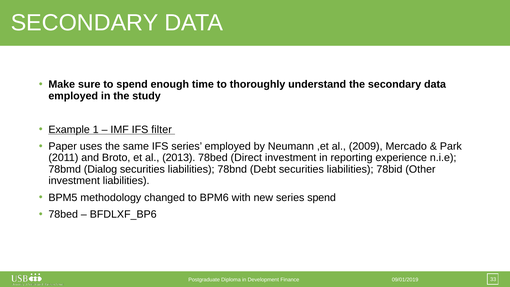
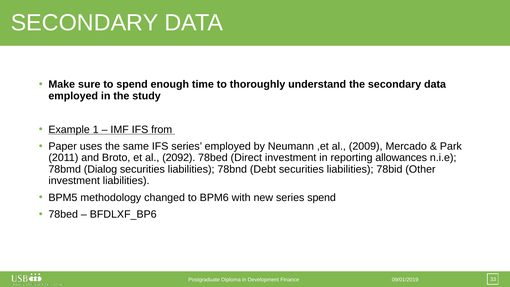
filter: filter -> from (162, 129)
2013: 2013 -> 2092 (179, 158)
experience: experience -> allowances (401, 158)
